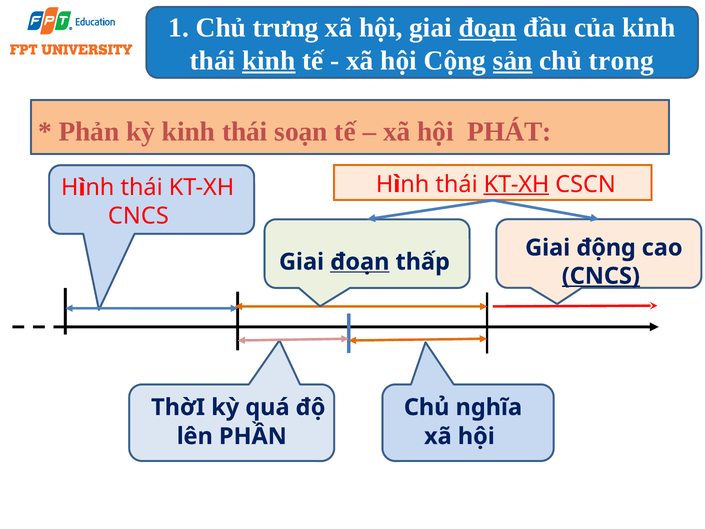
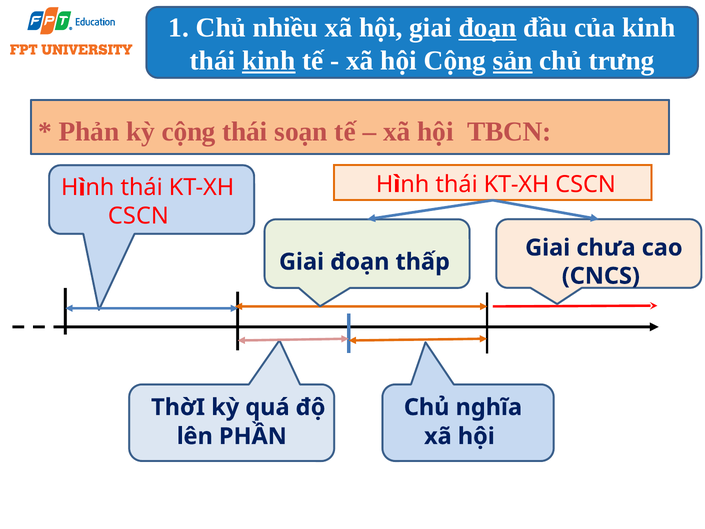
trưng: trưng -> nhiều (286, 28)
trong: trong -> trưng (622, 61)
kỳ kinh: kinh -> cộng (189, 131)
PHÁT: PHÁT -> TBCN (509, 131)
KT-XH underline: present -> none (517, 184)
CNCS: CNCS -> CSCN (138, 216)
động: động -> chưa (606, 248)
đoạn underline: present -> none (360, 262)
CNCS underline: present -> none (601, 276)
